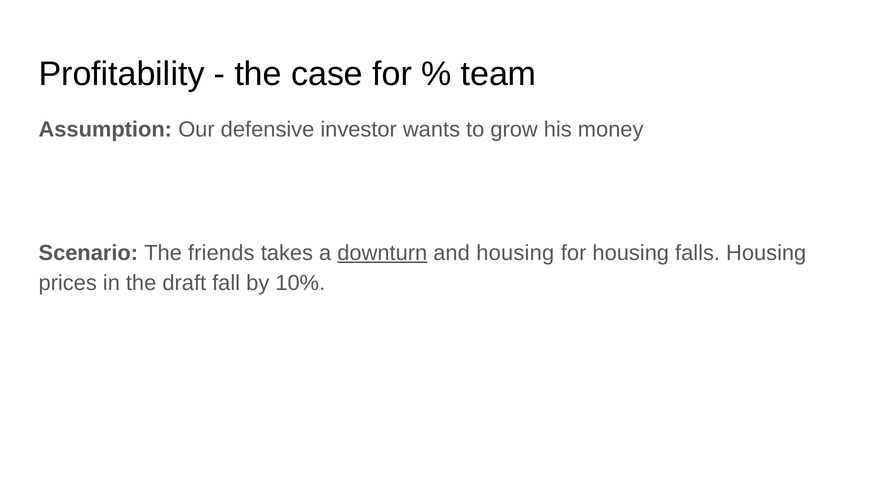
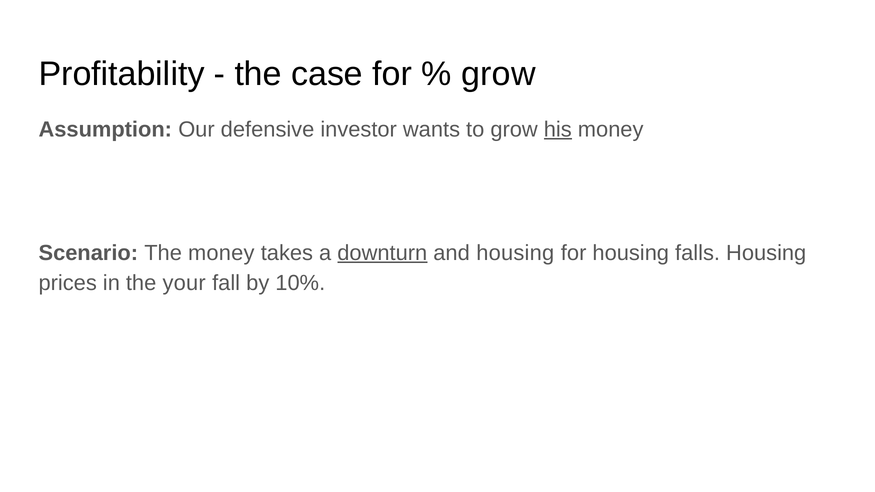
team: team -> grow (498, 74)
his underline: none -> present (558, 129)
The friends: friends -> money (221, 253)
draft: draft -> your (184, 283)
